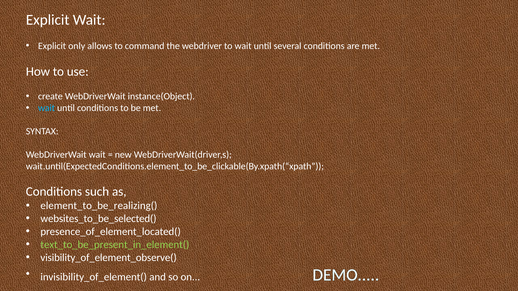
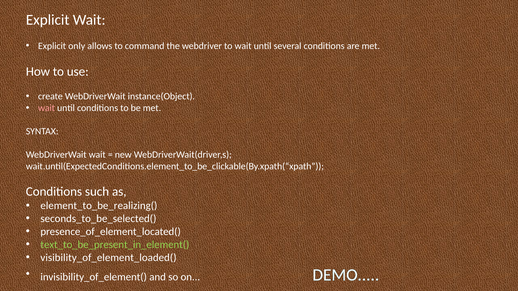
wait colour: light blue -> pink (47, 108)
websites_to_be_selected(: websites_to_be_selected( -> seconds_to_be_selected( (98, 219)
visibility_of_element_observe(: visibility_of_element_observe( -> visibility_of_element_loaded( (109, 258)
